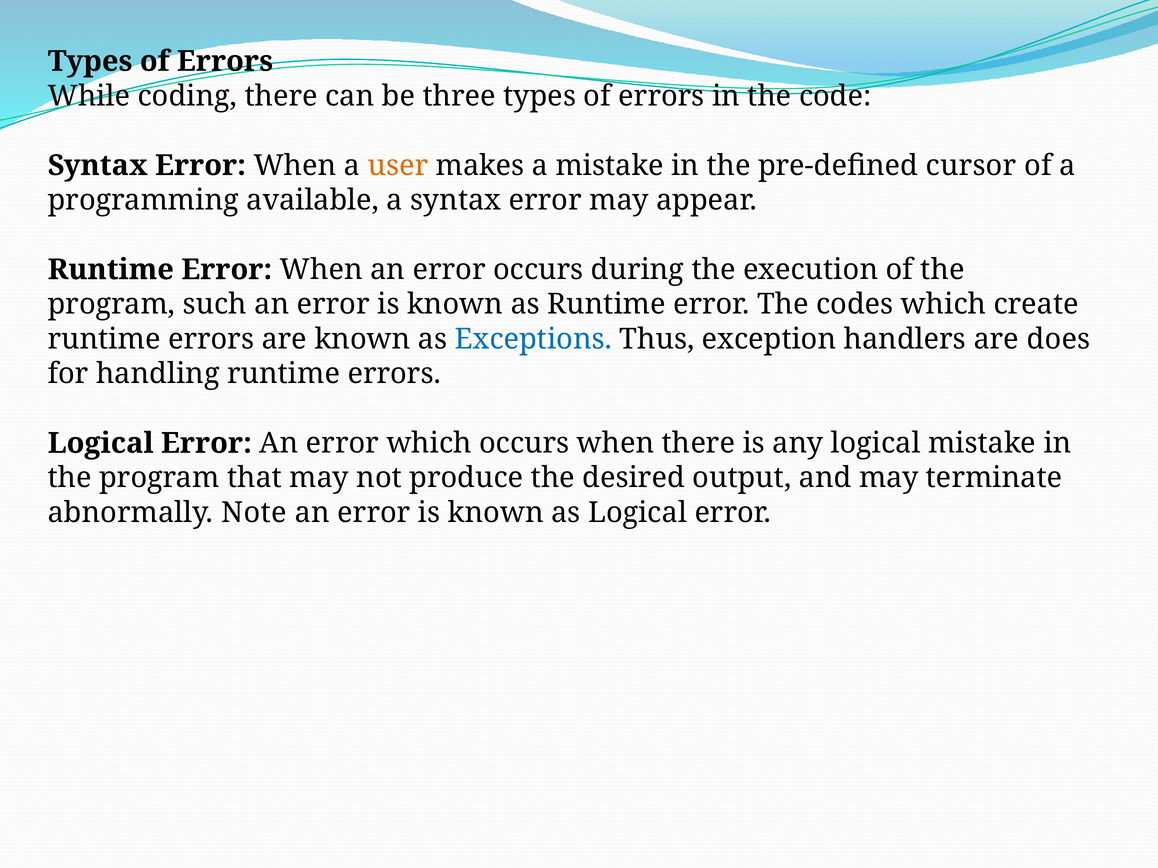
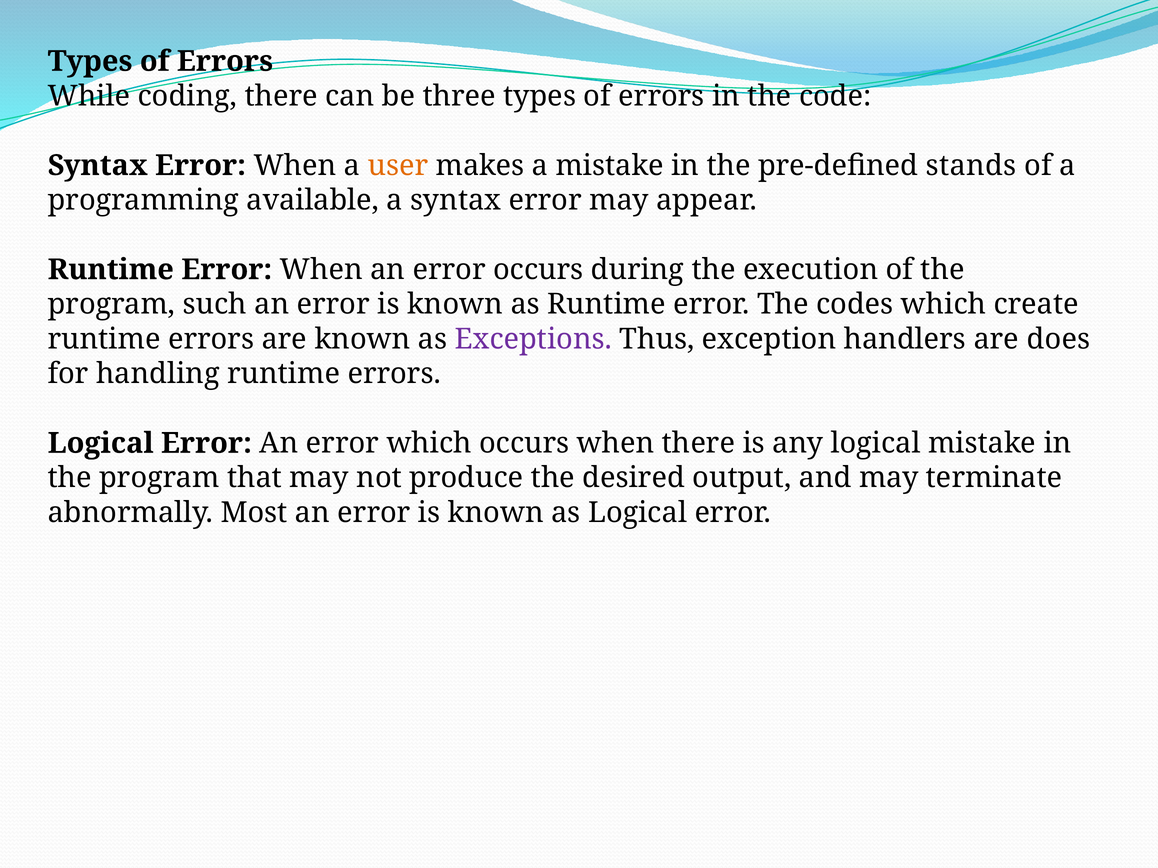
cursor: cursor -> stands (971, 166)
Exceptions colour: blue -> purple (533, 339)
Note: Note -> Most (254, 513)
